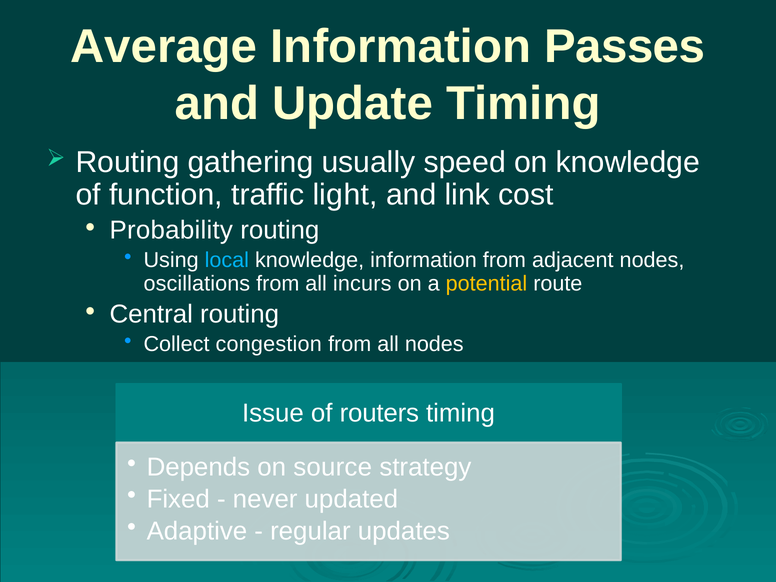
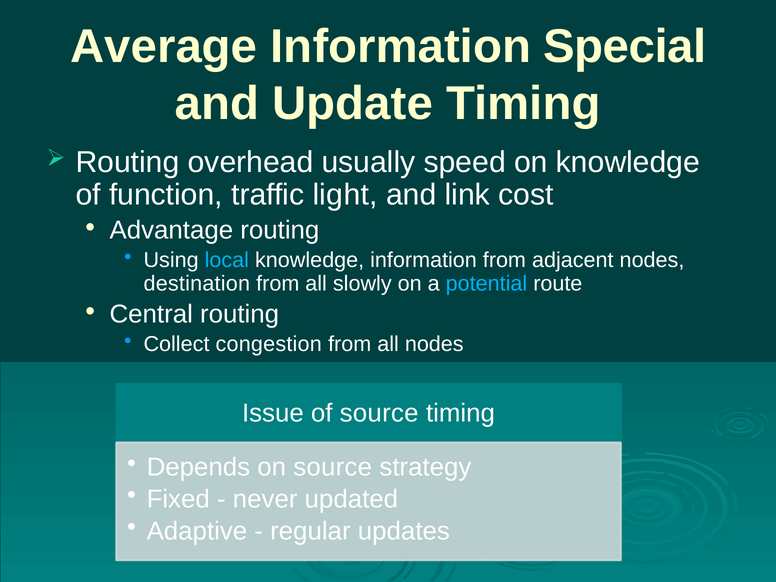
Passes: Passes -> Special (625, 47)
gathering: gathering -> overhead (251, 162)
Probability: Probability -> Advantage (171, 230)
oscillations: oscillations -> destination (197, 284)
incurs: incurs -> slowly (362, 284)
potential colour: yellow -> light blue (486, 284)
of routers: routers -> source (379, 413)
